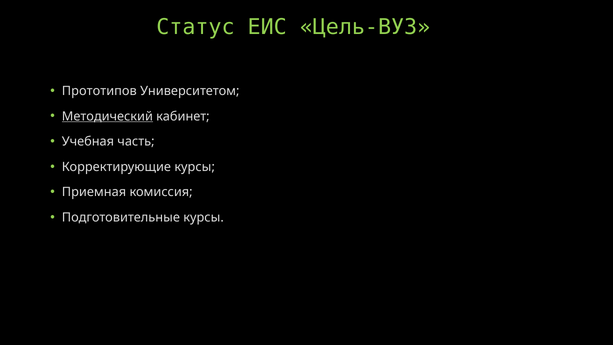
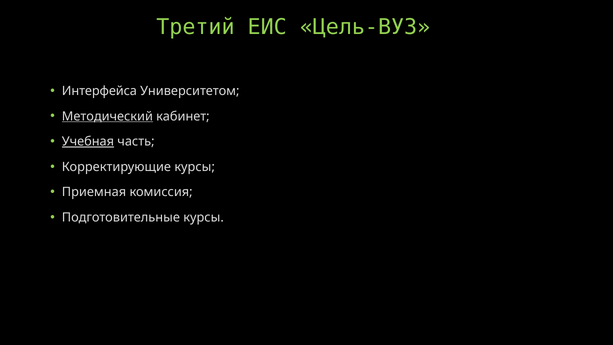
Статус: Статус -> Третий (195, 27)
Прототипов: Прототипов -> Интерфейса (99, 91)
Учебная underline: none -> present (88, 142)
